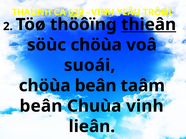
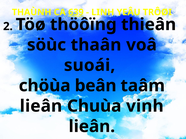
VINH: VINH -> LINH (103, 12)
thieân underline: present -> none (149, 25)
söùc chöùa: chöùa -> thaân (96, 45)
beân: beân -> lieân (41, 106)
